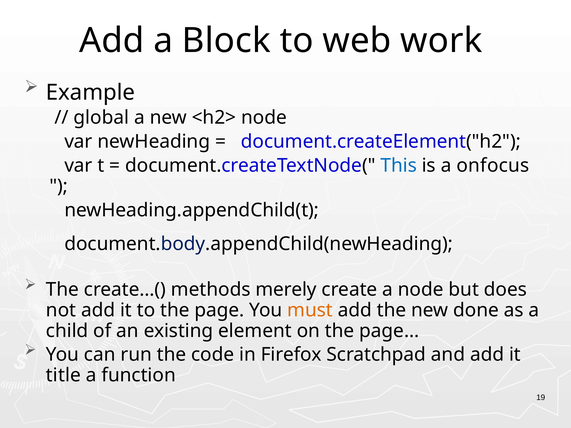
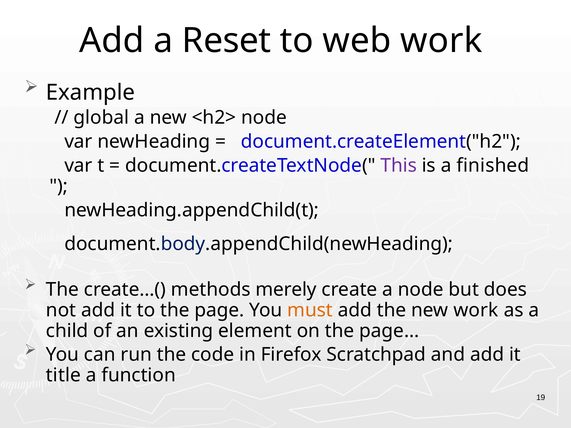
Block: Block -> Reset (227, 41)
This colour: blue -> purple (399, 166)
onfocus: onfocus -> finished (493, 166)
new done: done -> work (476, 310)
